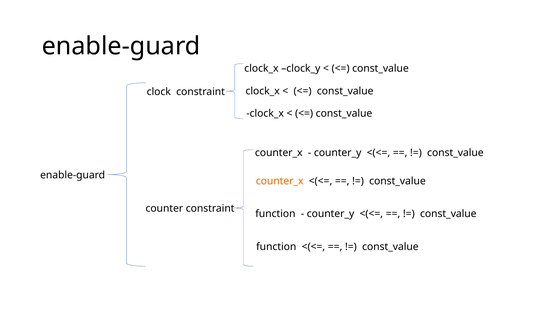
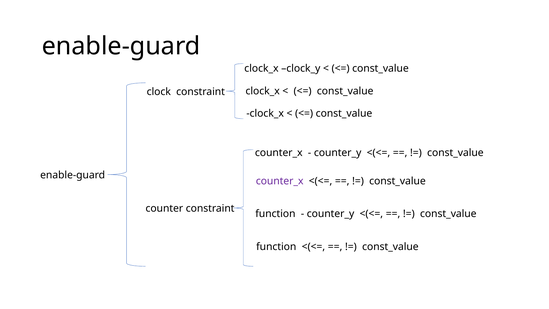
counter_x colour: orange -> purple (280, 181)
